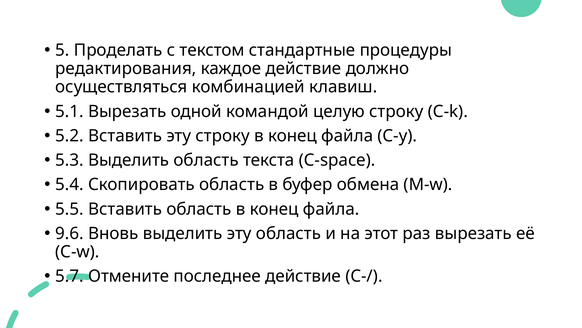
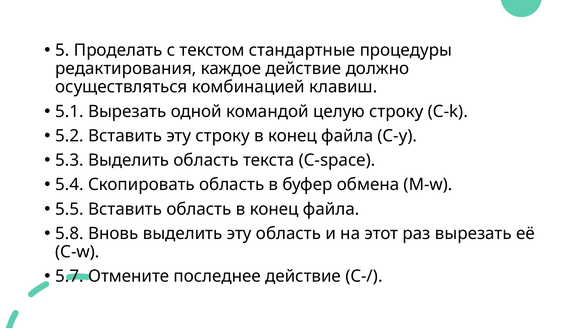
9.6: 9.6 -> 5.8 (70, 233)
